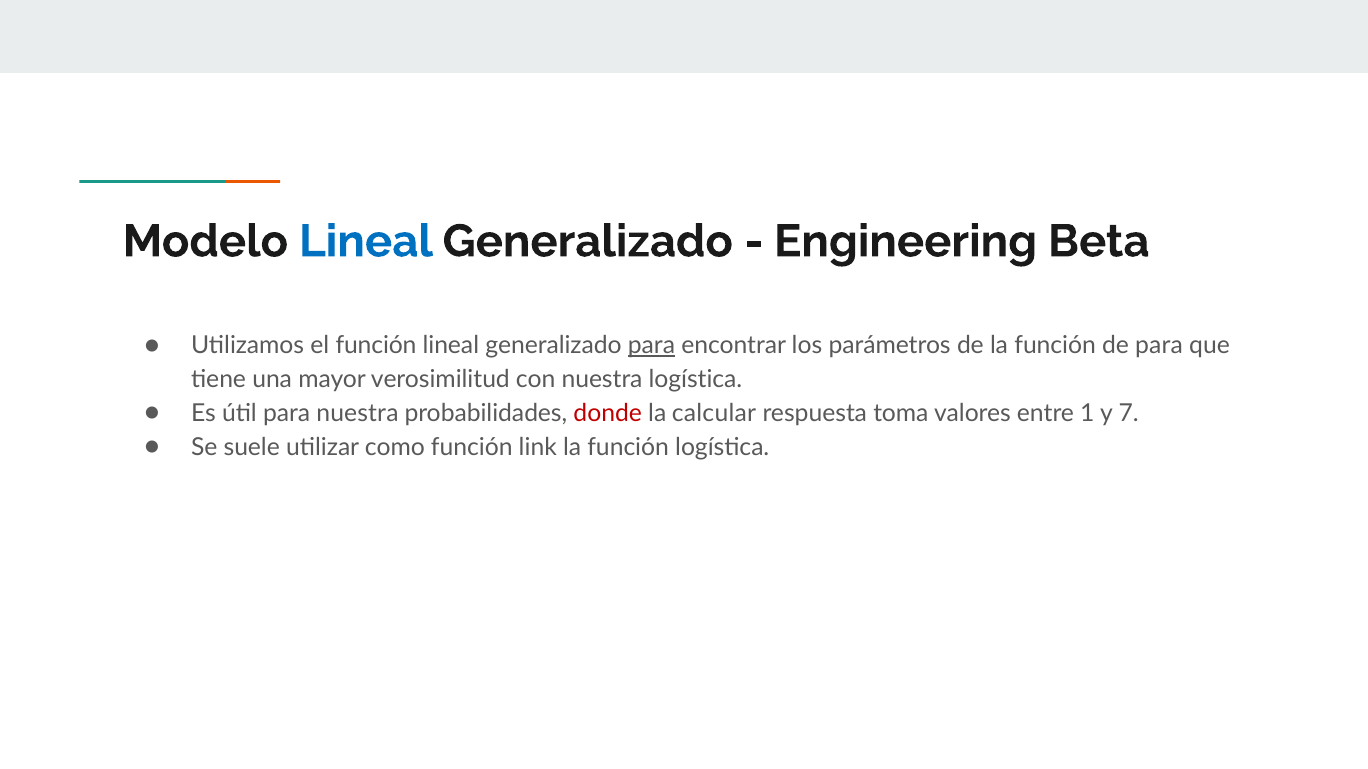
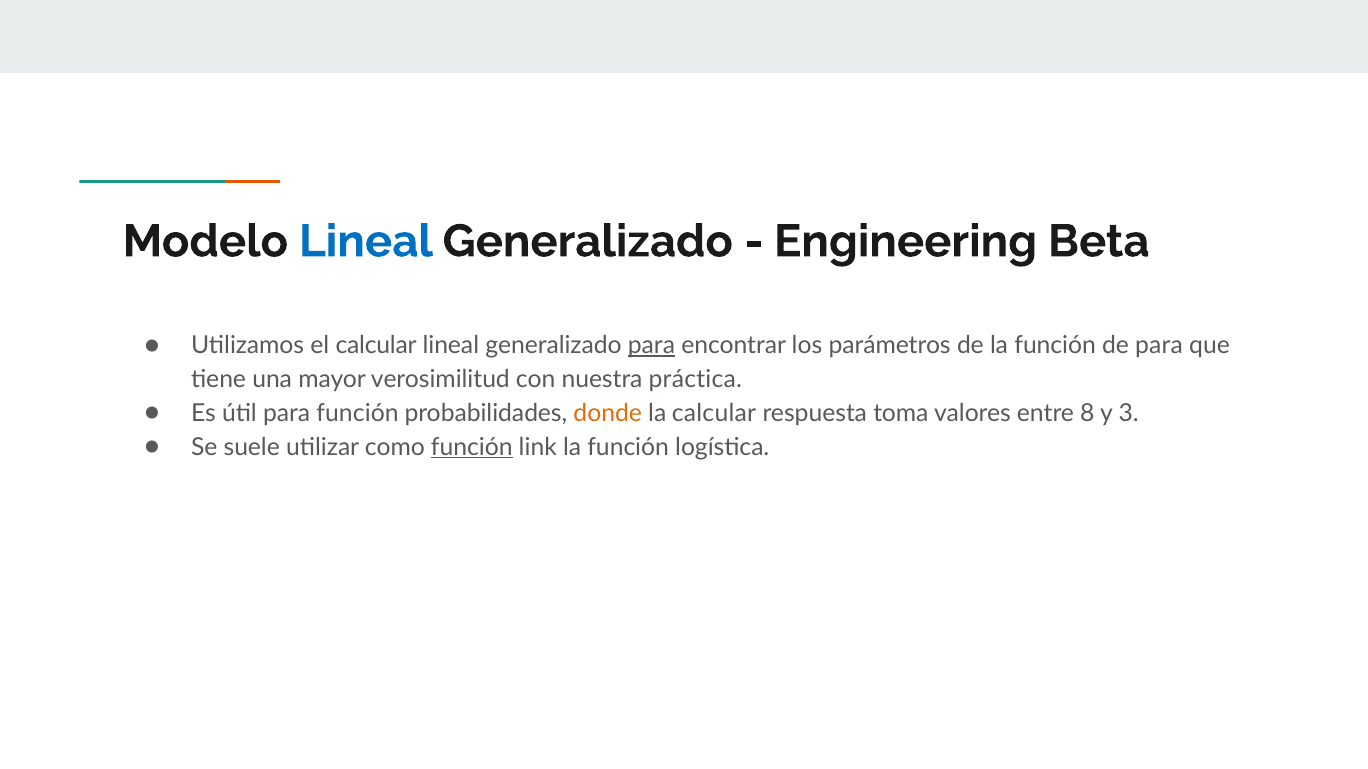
el función: función -> calcular (376, 346)
nuestra logística: logística -> práctica (695, 380)
para nuestra: nuestra -> función (358, 413)
donde colour: red -> orange (608, 413)
1: 1 -> 8 (1087, 413)
7: 7 -> 3 (1129, 413)
función underline: none -> present (472, 447)
